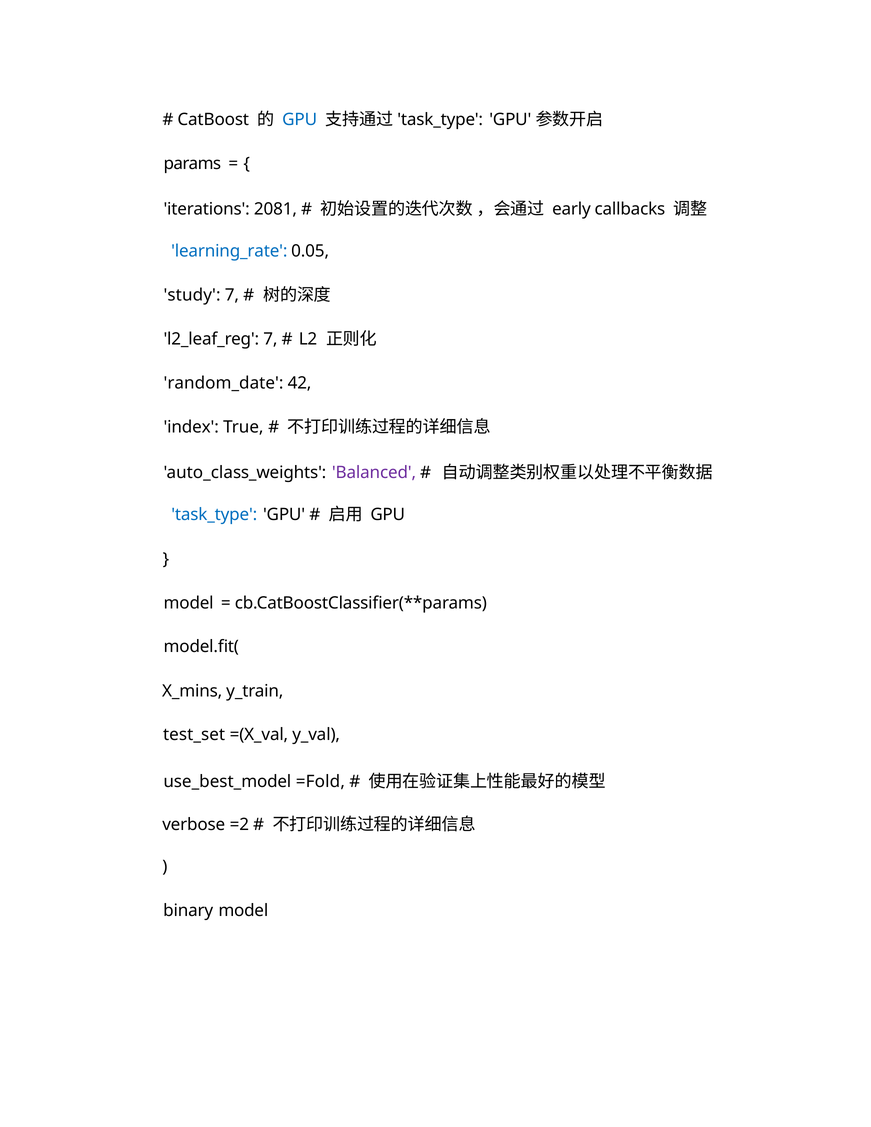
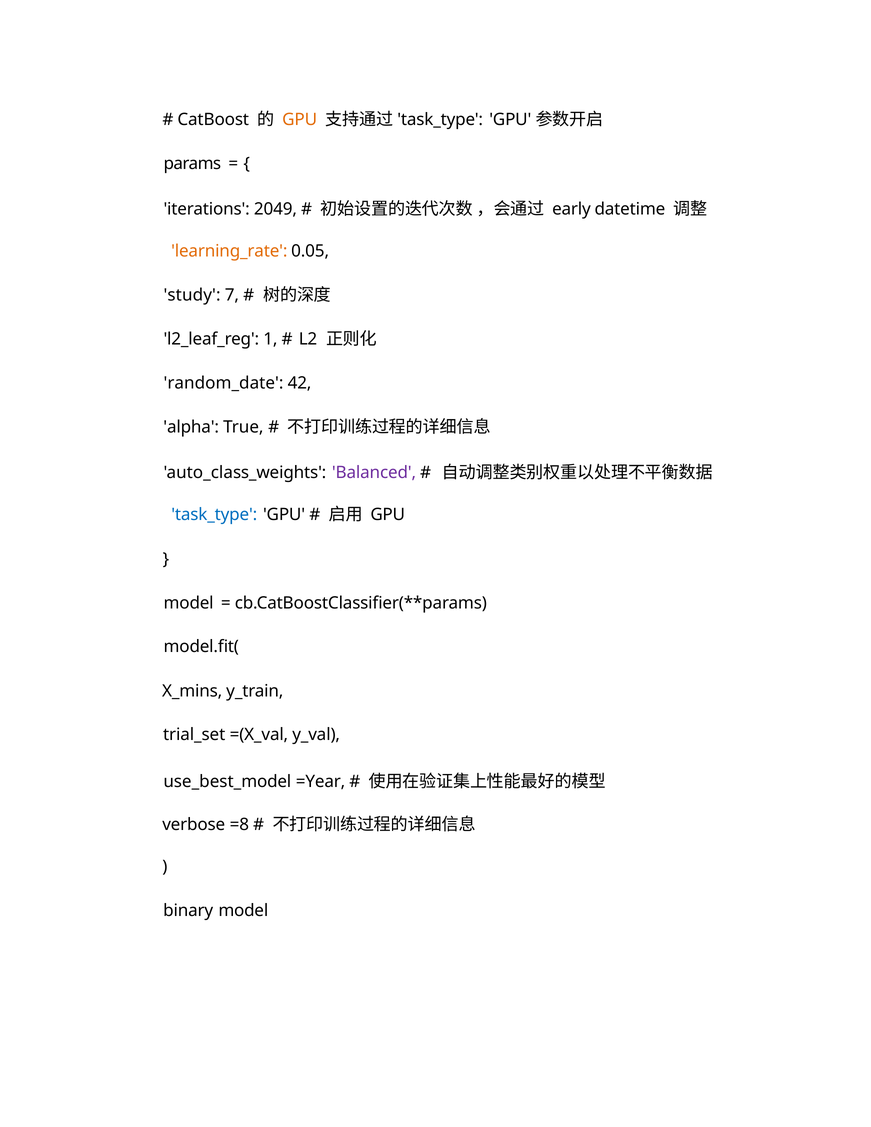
GPU colour: blue -> orange (300, 119)
2081: 2081 -> 2049 (275, 209)
callbacks: callbacks -> datetime (630, 209)
learning_rate colour: blue -> orange (229, 251)
l2_leaf_reg 7: 7 -> 1 (270, 339)
index: index -> alpha (191, 427)
test_set: test_set -> trial_set (194, 735)
=Fold: =Fold -> =Year (321, 782)
=2: =2 -> =8 (239, 825)
